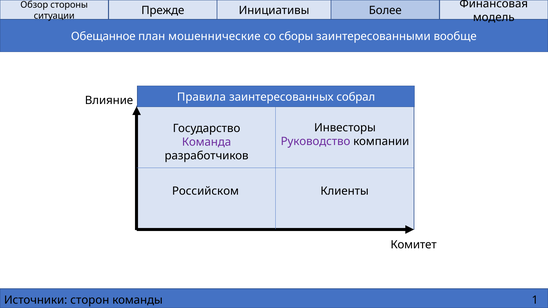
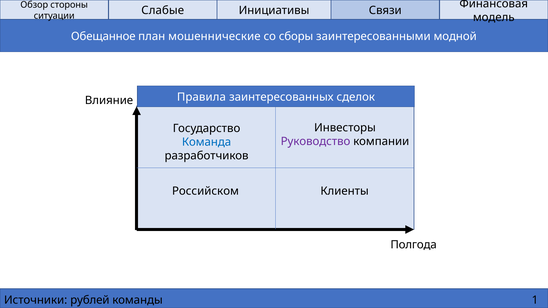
Прежде: Прежде -> Слабые (163, 10)
Более: Более -> Связи (385, 10)
вообще: вообще -> модной (455, 37)
собрал: собрал -> сделок (356, 97)
Команда colour: purple -> blue (207, 142)
Комитет: Комитет -> Полгода (414, 245)
сторон: сторон -> рублей (90, 300)
